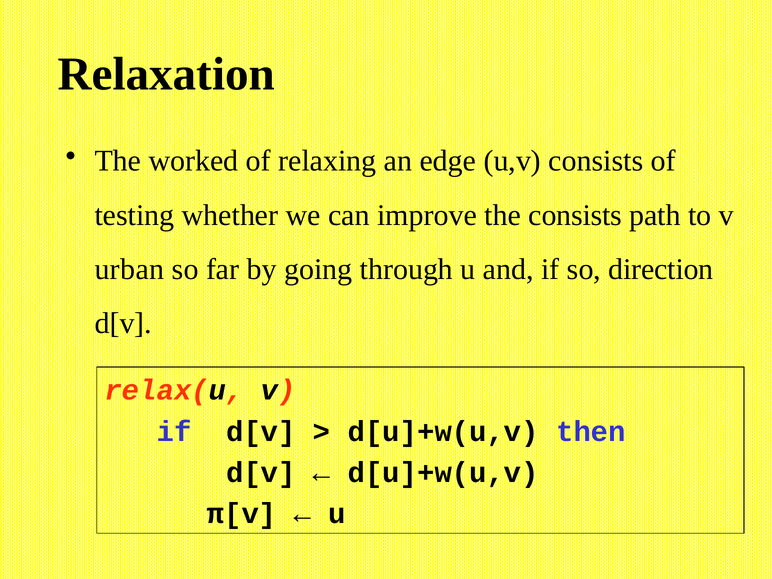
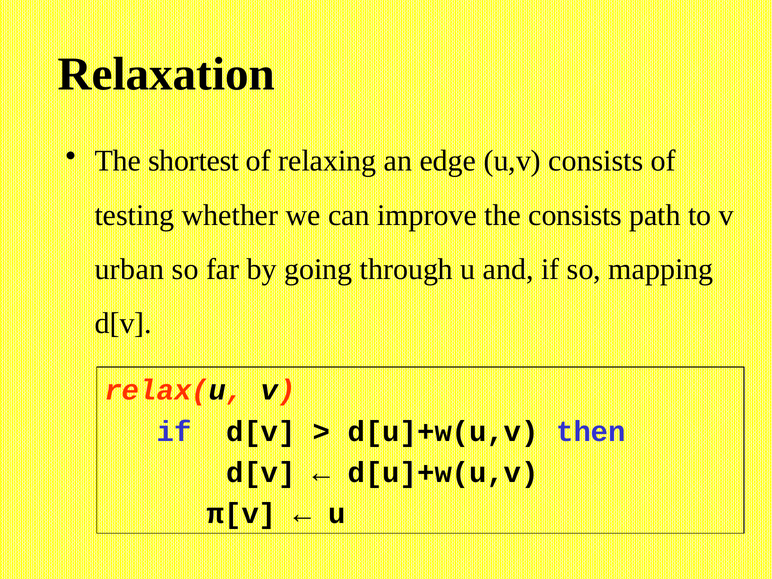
worked: worked -> shortest (194, 161)
direction: direction -> mapping (661, 269)
